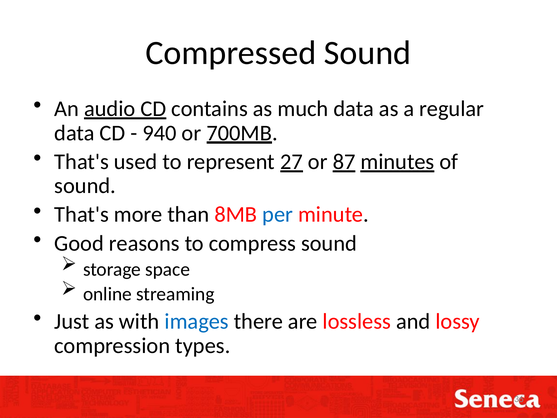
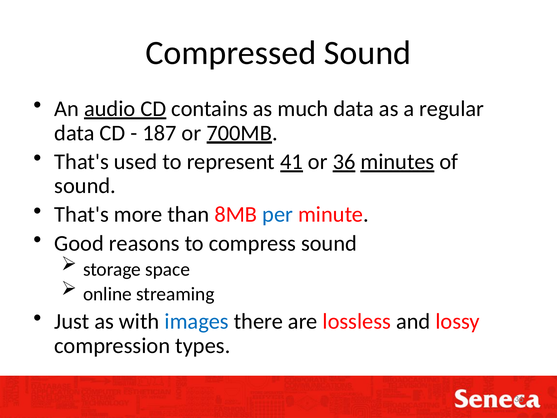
940: 940 -> 187 (159, 133)
27: 27 -> 41 (292, 162)
or 87: 87 -> 36 (344, 162)
